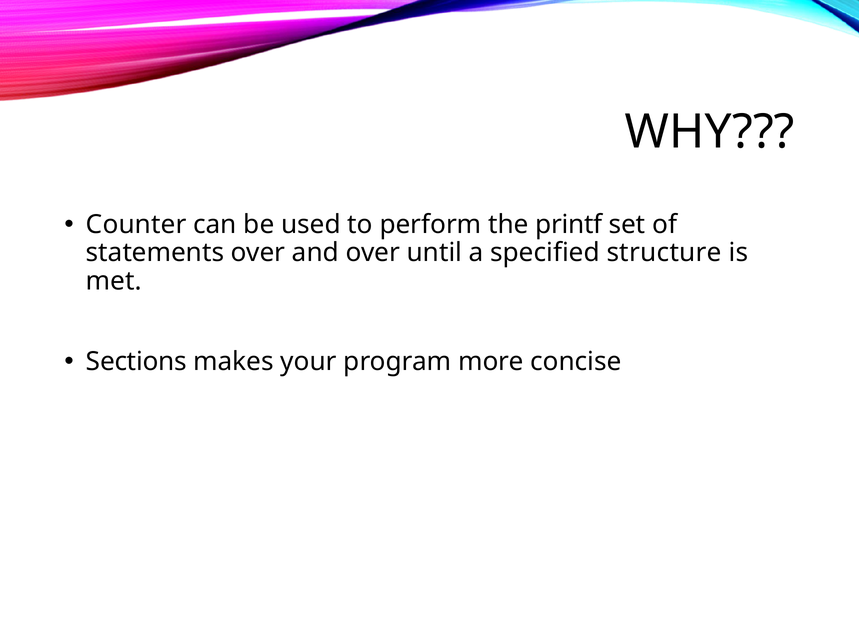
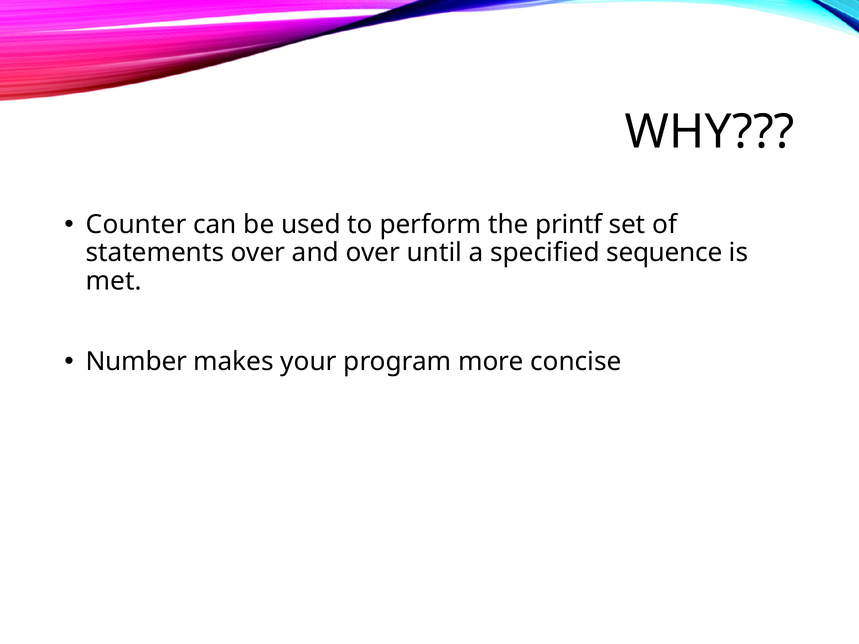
structure: structure -> sequence (664, 253)
Sections: Sections -> Number (136, 362)
